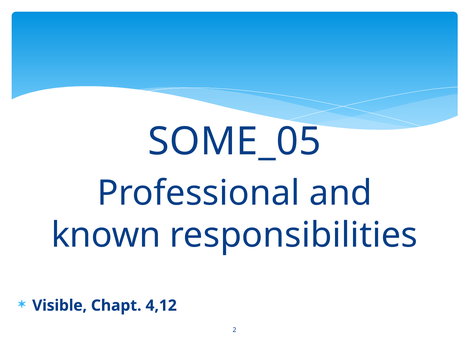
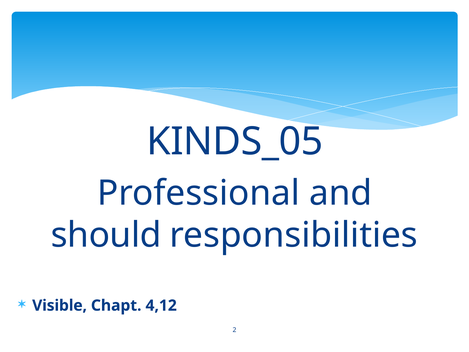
SOME_05: SOME_05 -> KINDS_05 (235, 142)
known: known -> should (106, 235)
